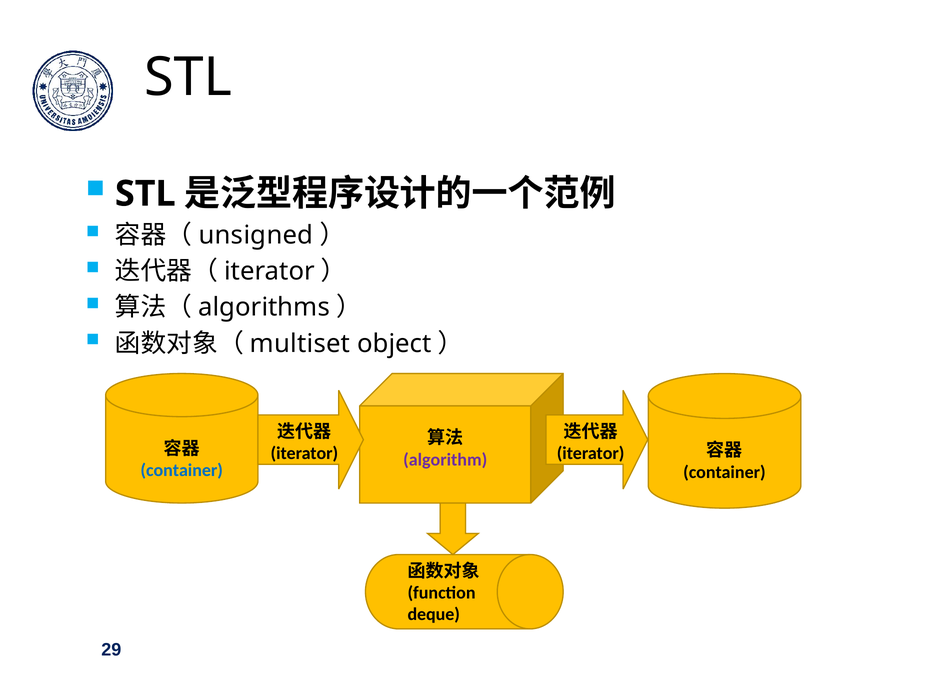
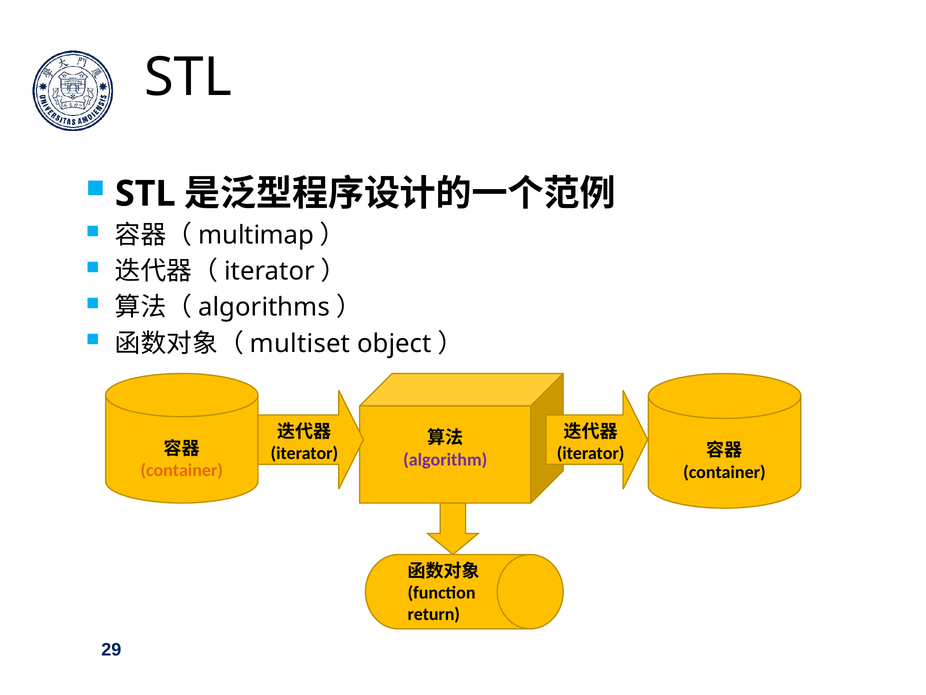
unsigned: unsigned -> multimap (256, 235)
container colour: blue -> orange (182, 470)
deque: deque -> return (434, 614)
